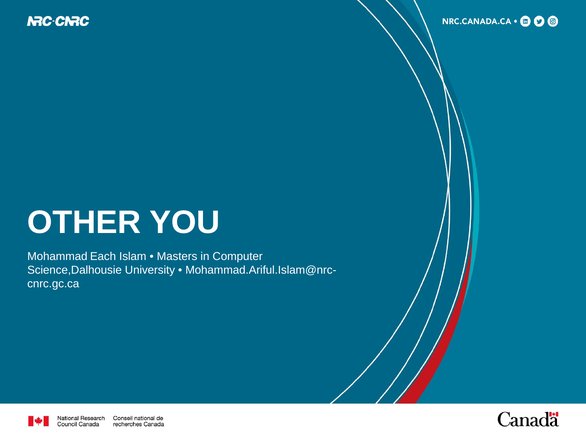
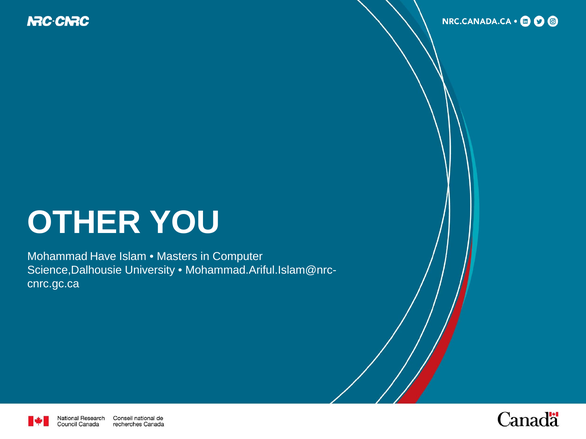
Each: Each -> Have (103, 257)
